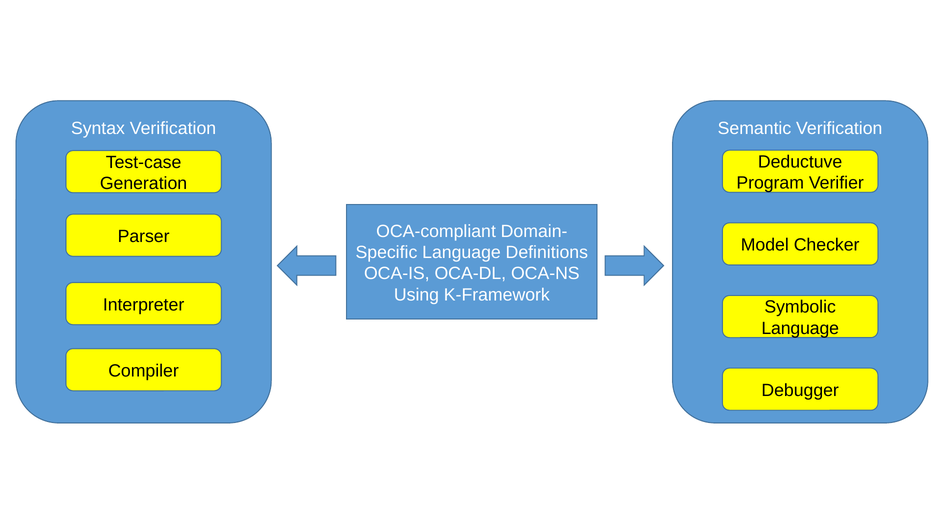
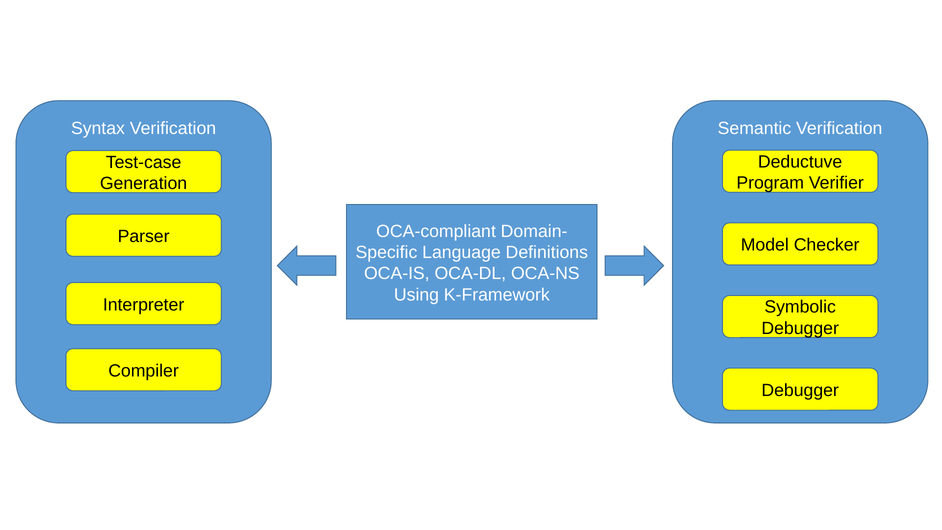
Language: Language -> Debugger (800, 328)
